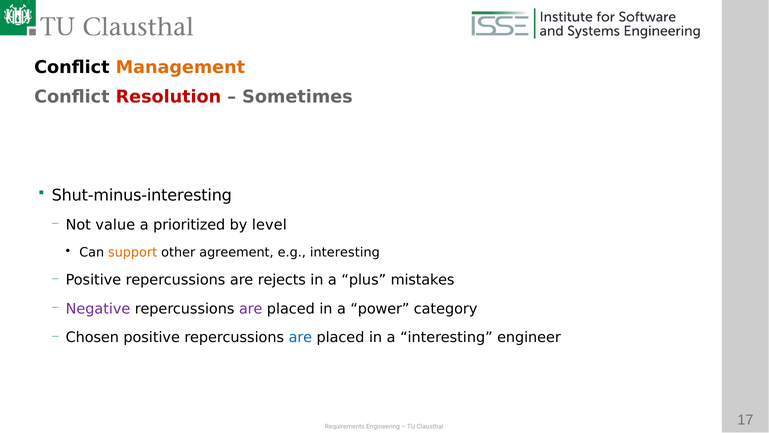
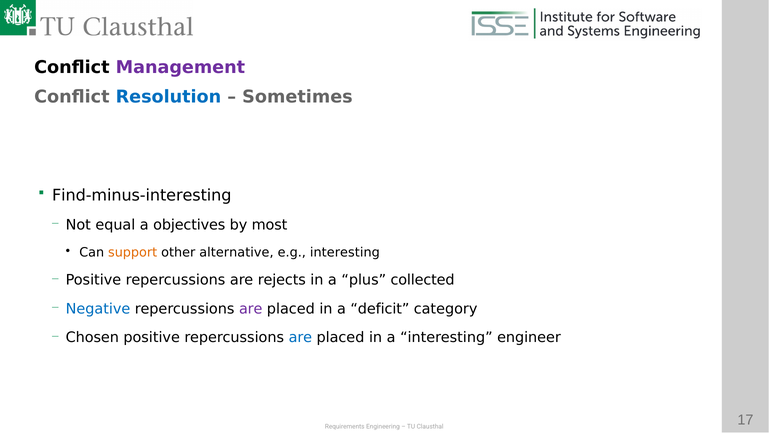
Management colour: orange -> purple (180, 68)
Resolution colour: red -> blue (168, 97)
Shut-minus-interesting: Shut-minus-interesting -> Find-minus-interesting (142, 195)
value: value -> equal (115, 225)
prioritized: prioritized -> objectives (189, 225)
level: level -> most (269, 225)
agreement: agreement -> alternative (236, 252)
mistakes: mistakes -> collected (423, 280)
Negative colour: purple -> blue (98, 309)
power: power -> deficit (380, 309)
